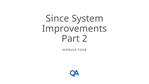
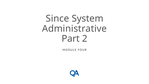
Improvements: Improvements -> Administrative (74, 29)
